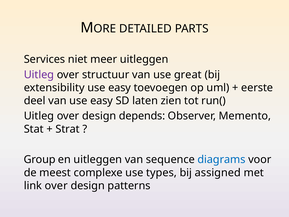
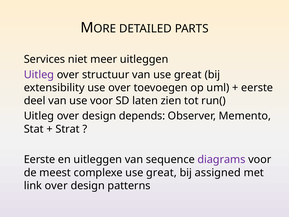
extensibility use easy: easy -> over (120, 88)
van use easy: easy -> voor (102, 101)
Group: Group -> Eerste (40, 159)
diagrams colour: blue -> purple (221, 159)
complexe use types: types -> great (161, 172)
